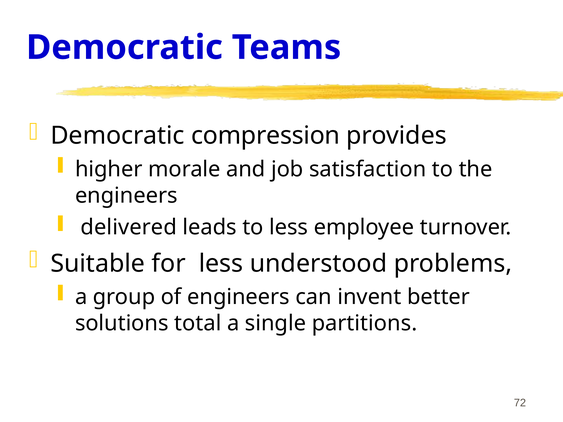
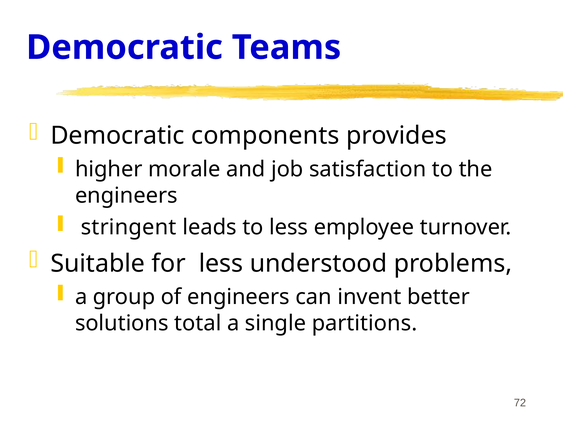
compression: compression -> components (265, 136)
delivered: delivered -> stringent (129, 227)
